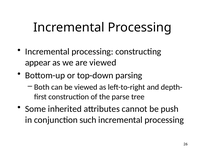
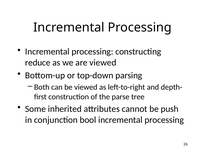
appear: appear -> reduce (38, 62)
such: such -> bool (88, 120)
